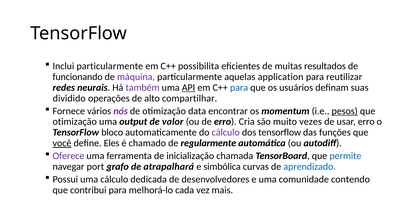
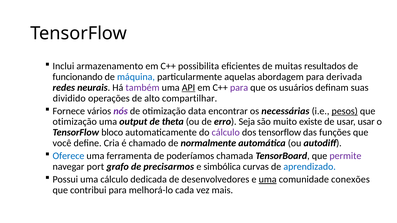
Inclui particularmente: particularmente -> armazenamento (110, 66)
máquina colour: purple -> blue (136, 77)
application: application -> abordagem (281, 77)
reutilizar: reutilizar -> derivada (344, 77)
para colour: blue -> purple (239, 88)
momentum: momentum -> necessárias (285, 111)
valor: valor -> theta (173, 122)
Cria: Cria -> Seja (247, 122)
vezes: vezes -> existe (311, 122)
usar erro: erro -> usar (366, 122)
você underline: present -> none (62, 143)
Eles: Eles -> Cria (112, 143)
regularmente: regularmente -> normalmente (208, 143)
Oferece colour: purple -> blue (68, 156)
inicialização: inicialização -> poderíamos (190, 156)
permite colour: blue -> purple (345, 156)
atrapalhará: atrapalhará -> precisarmos (169, 167)
uma underline: none -> present (268, 180)
contendo: contendo -> conexões (350, 180)
